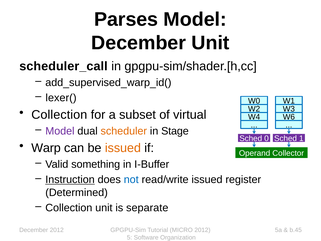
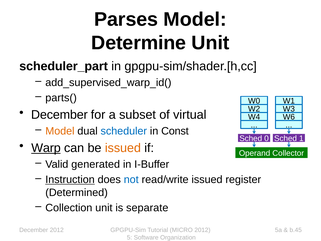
December: December -> Determine (139, 43)
scheduler_call: scheduler_call -> scheduler_part (64, 66)
lexer(: lexer( -> parts( (61, 98)
Collection: Collection -> December (59, 115)
Model colour: purple -> orange (60, 131)
scheduler colour: orange -> blue (124, 131)
Stage: Stage -> Const (175, 131)
Warp underline: none -> present (46, 148)
something: something -> generated (96, 164)
